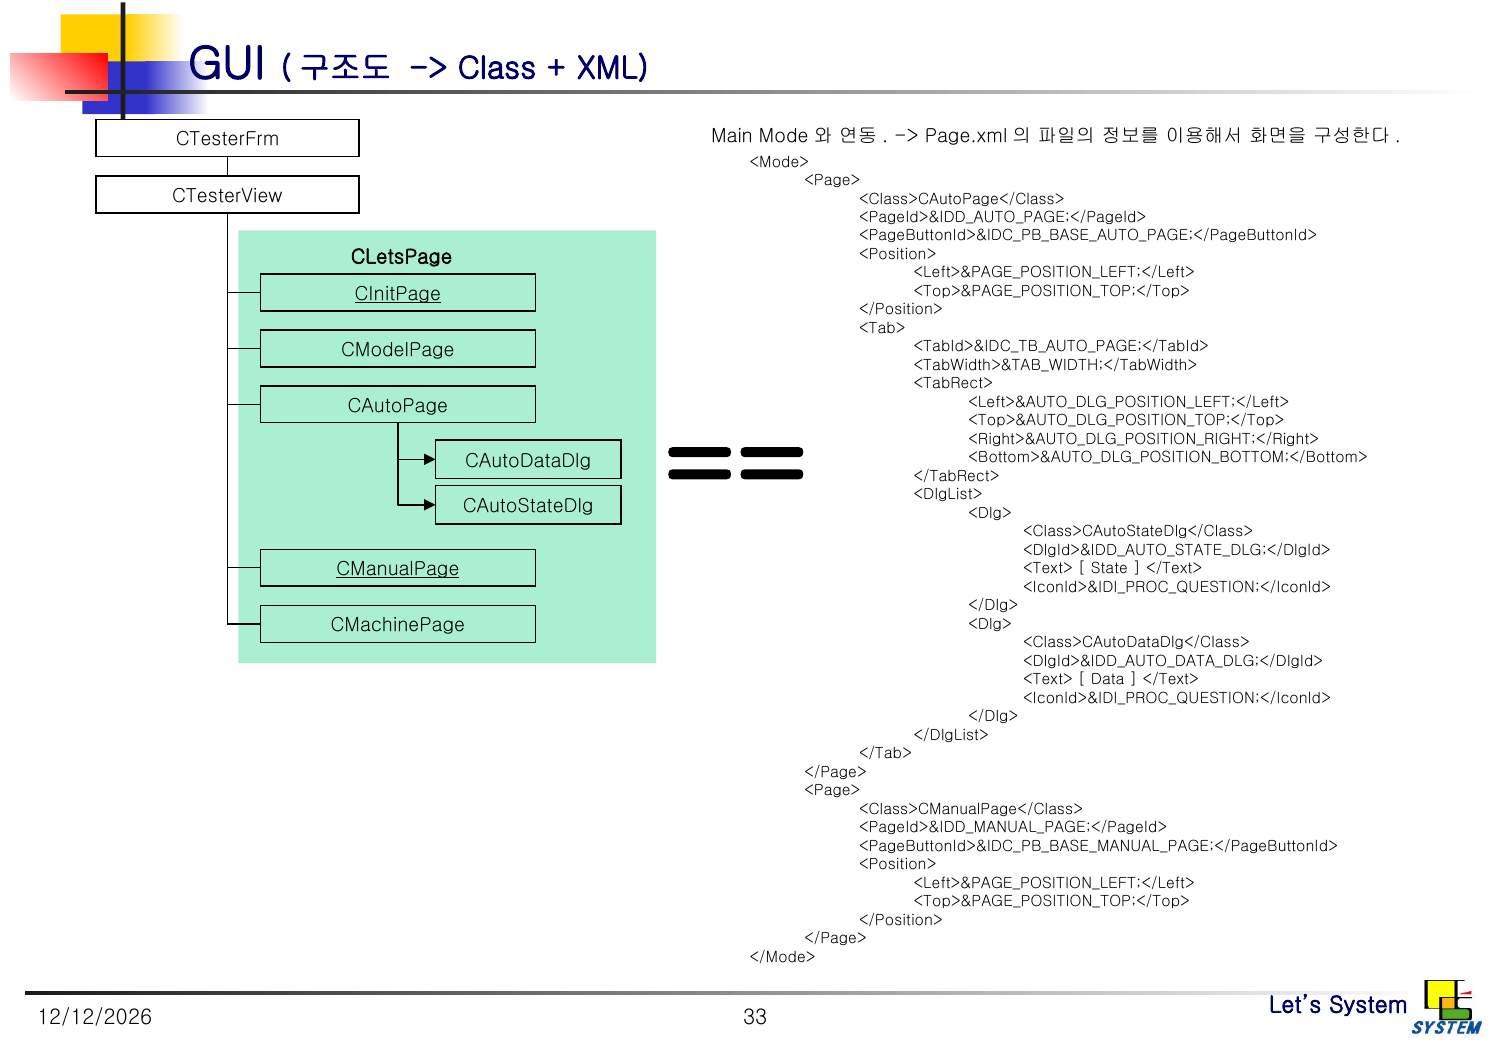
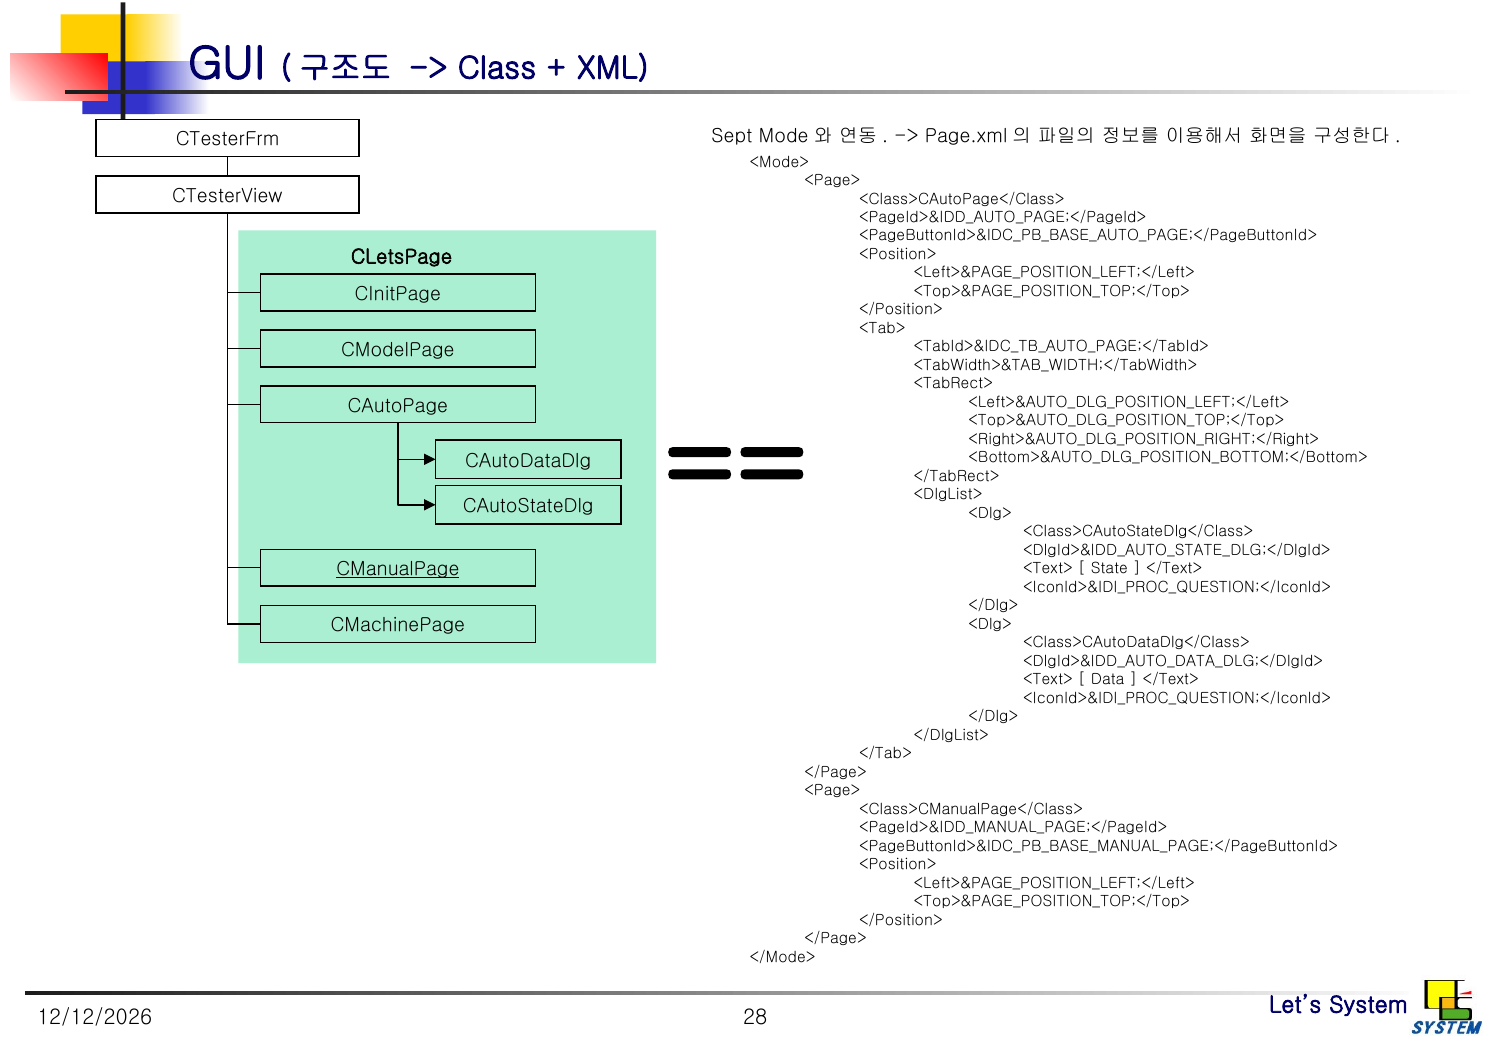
Main: Main -> Sept (732, 136)
CInitPage underline: present -> none (398, 294)
33: 33 -> 28 (755, 1017)
